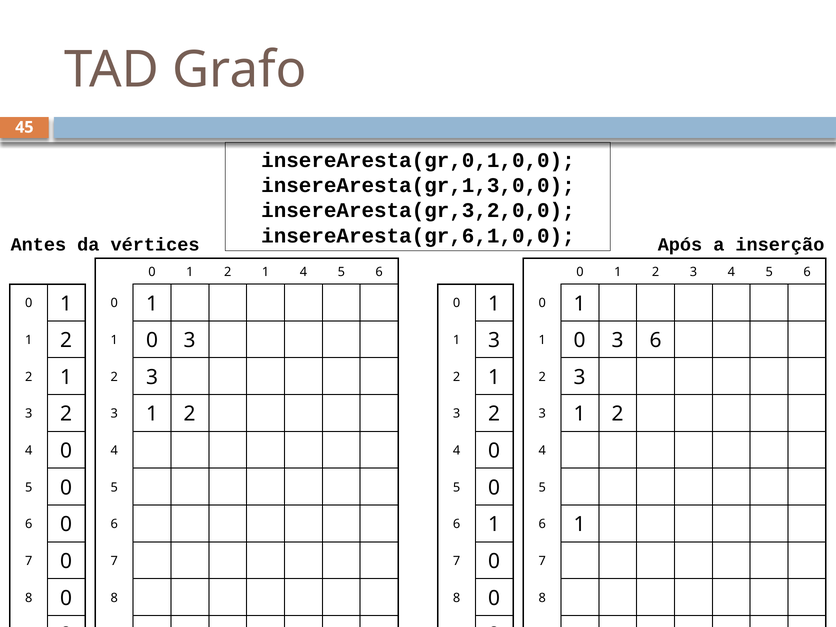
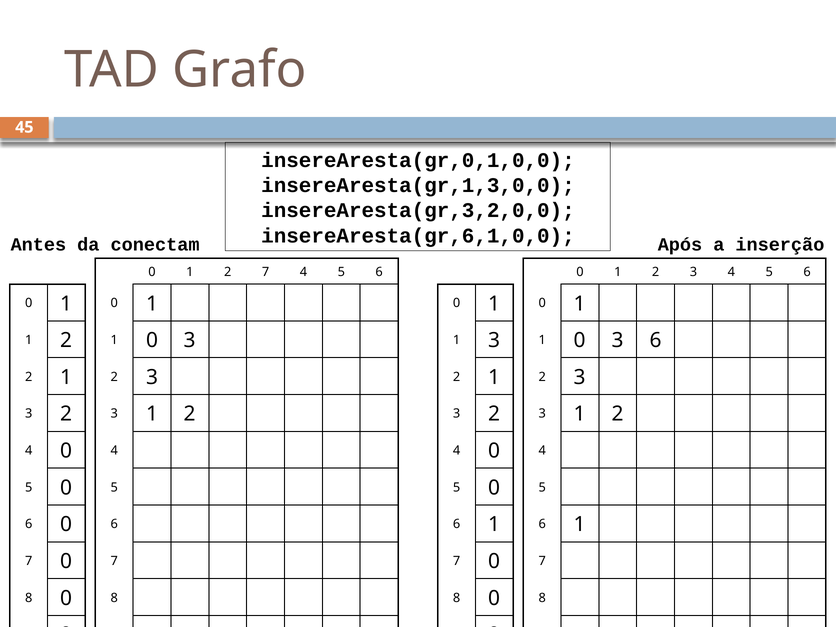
vértices: vértices -> conectam (155, 244)
1 2 1: 1 -> 7 (266, 272)
